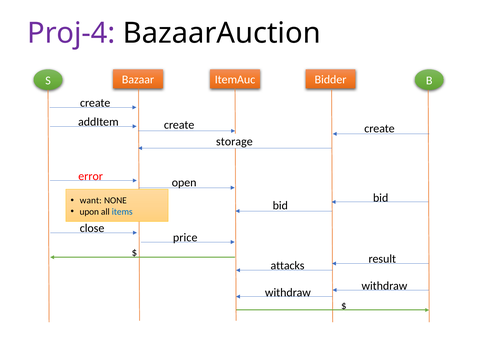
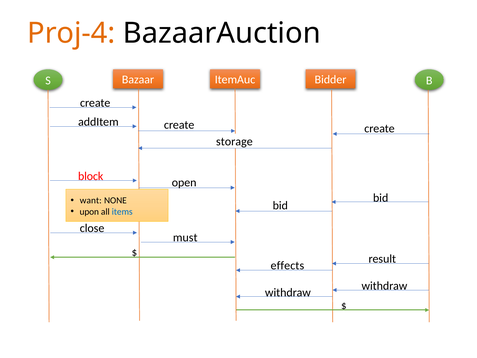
Proj-4 colour: purple -> orange (71, 33)
error: error -> block (91, 176)
price: price -> must (185, 237)
attacks: attacks -> effects (287, 265)
